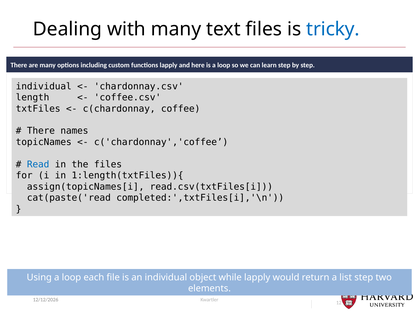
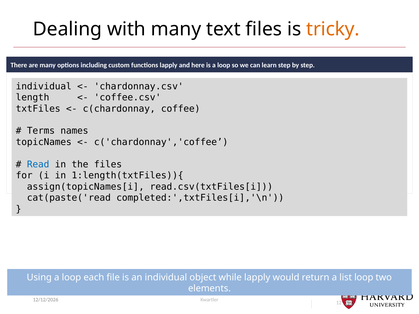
tricky colour: blue -> orange (333, 29)
There: There -> Terms (41, 131)
list step: step -> loop (364, 278)
